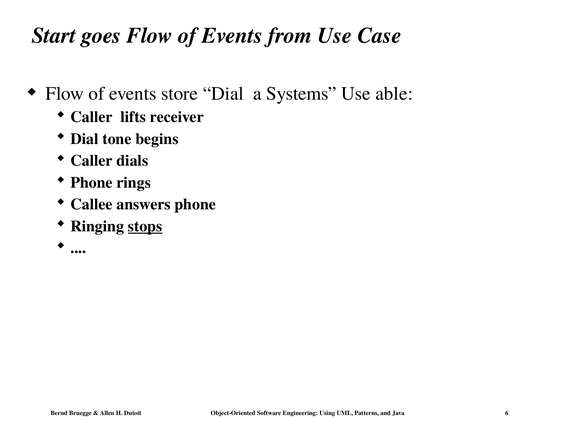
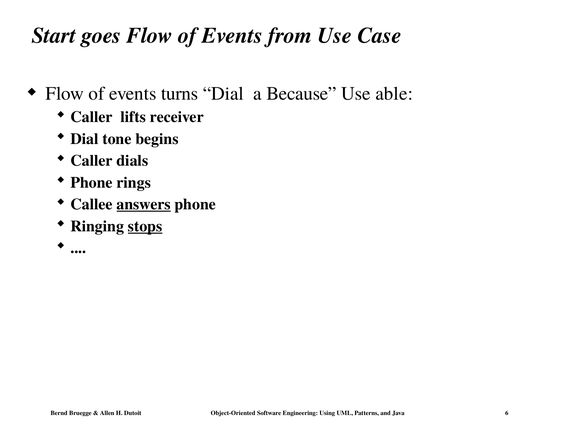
store: store -> turns (180, 93)
Systems: Systems -> Because (301, 93)
answers underline: none -> present (144, 204)
